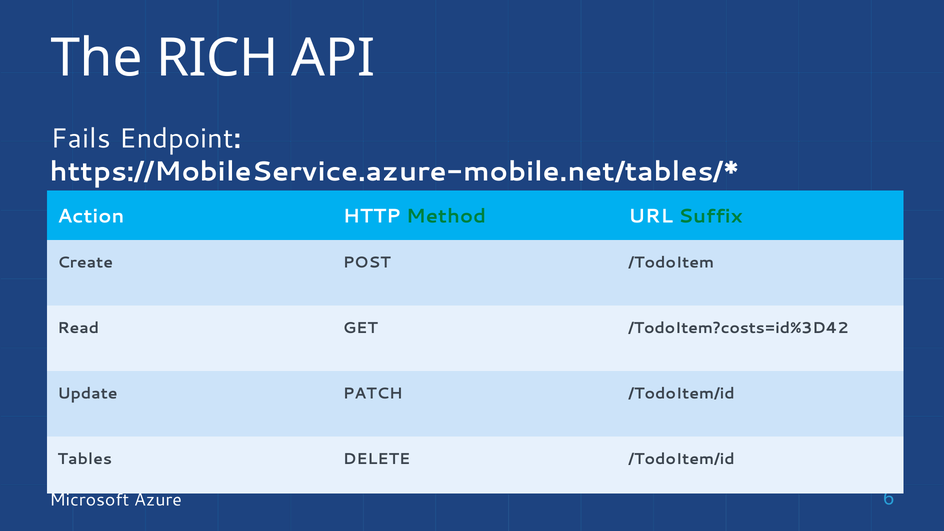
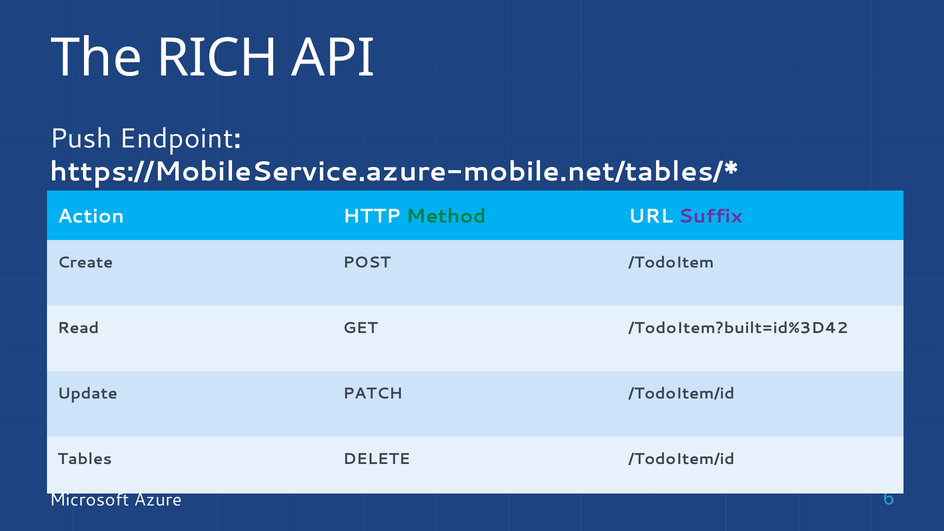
Fails: Fails -> Push (81, 139)
Suffix colour: green -> purple (710, 216)
/TodoItem?costs=id%3D42: /TodoItem?costs=id%3D42 -> /TodoItem?built=id%3D42 (738, 328)
